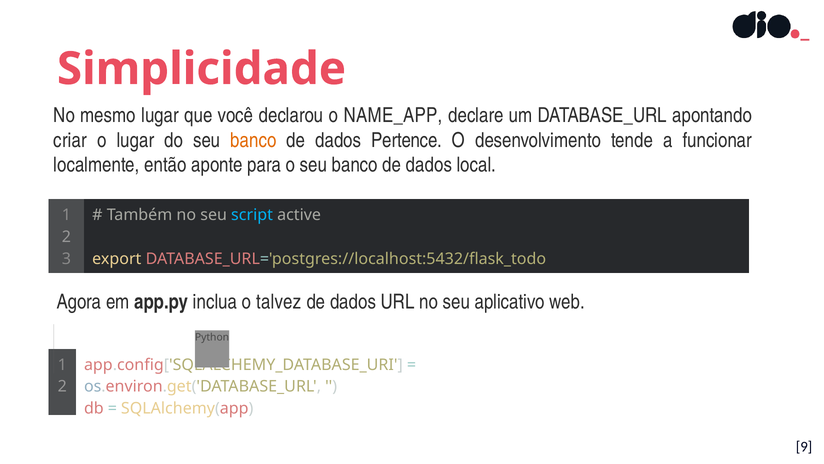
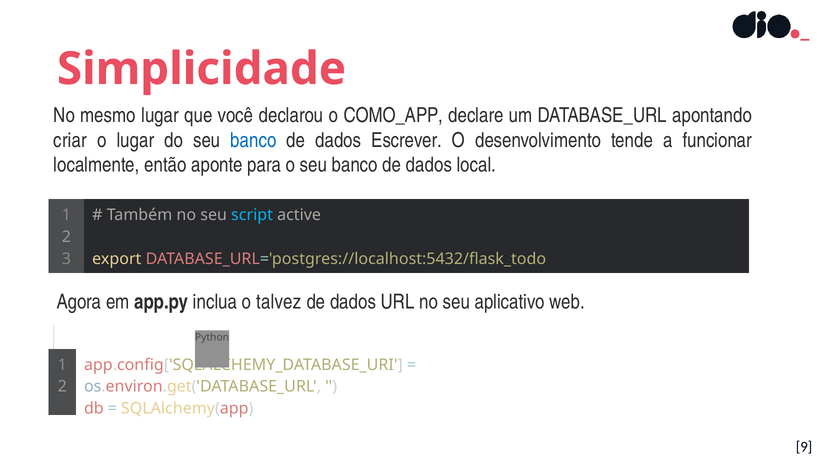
NAME_APP: NAME_APP -> COMO_APP (393, 116)
banco colour: orange -> blue (253, 140)
Pertence: Pertence -> Escrever (407, 140)
